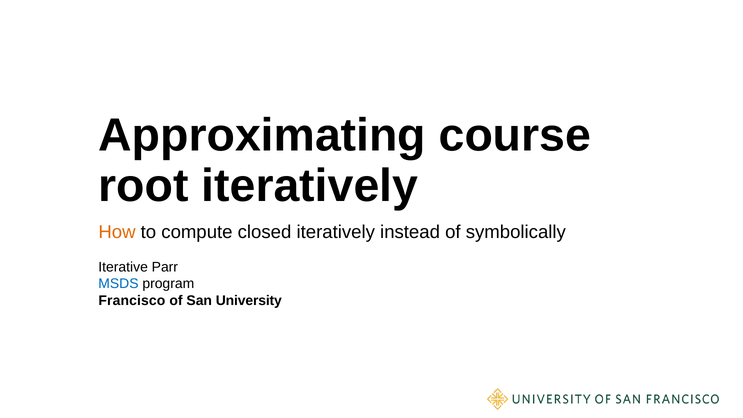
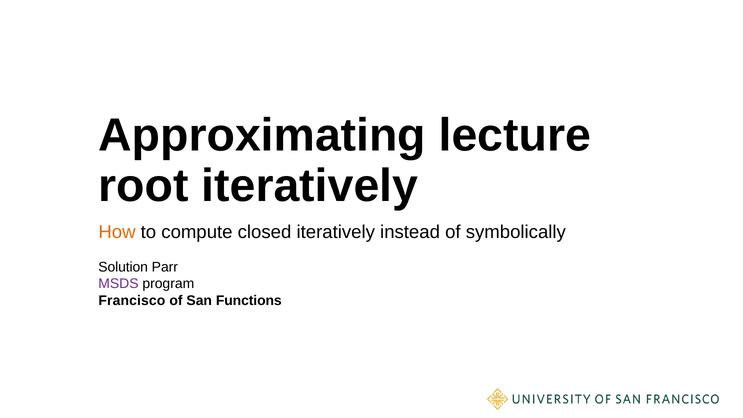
course: course -> lecture (515, 136)
Iterative: Iterative -> Solution (123, 267)
MSDS colour: blue -> purple (118, 284)
University: University -> Functions (249, 300)
